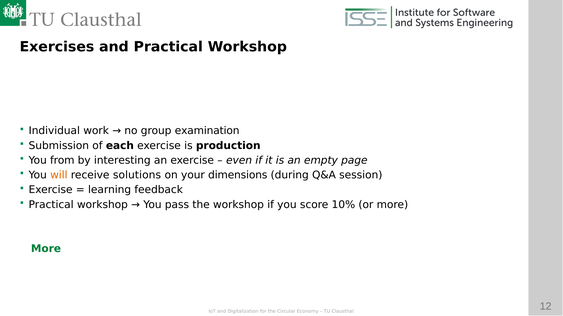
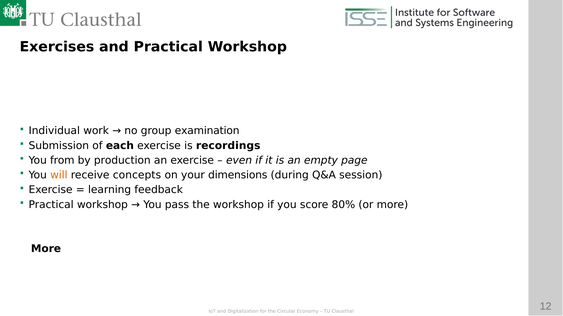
production: production -> recordings (228, 146)
interesting: interesting -> production (122, 161)
solutions: solutions -> concepts (137, 175)
10%: 10% -> 80% (343, 205)
More colour: green -> black (46, 249)
